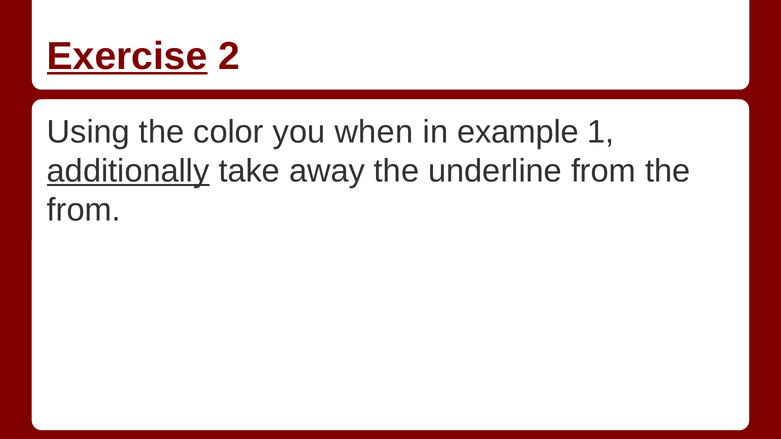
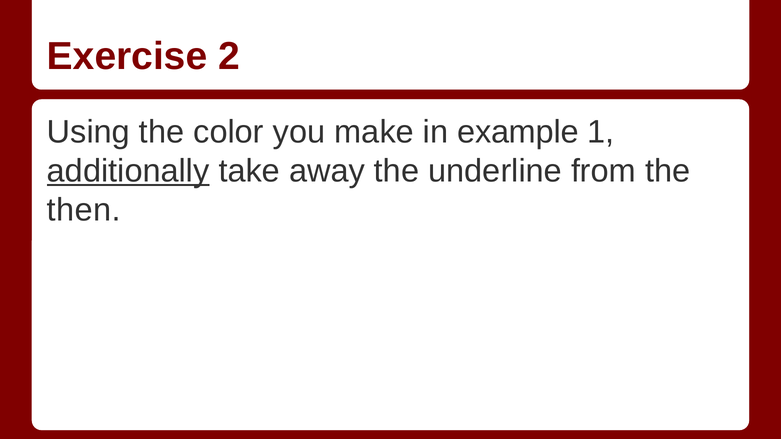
Exercise underline: present -> none (127, 57)
when: when -> make (374, 132)
from: from -> then (84, 210)
